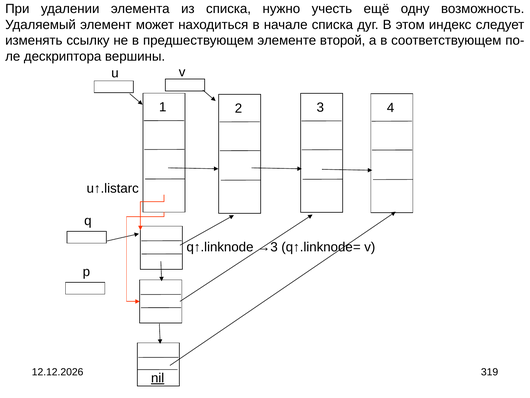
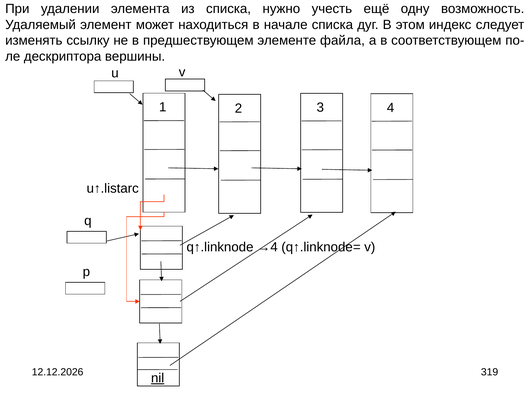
второй: второй -> файла (342, 41)
→3: →3 -> →4 (267, 247)
